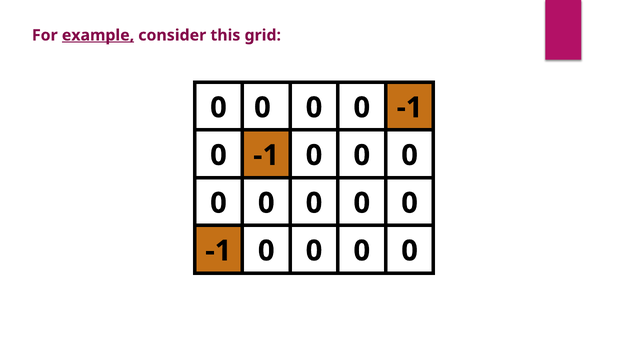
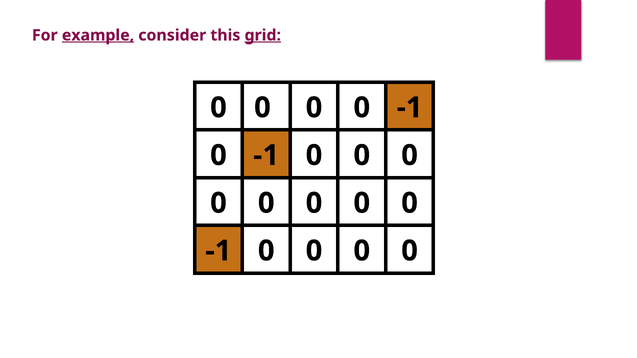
grid underline: none -> present (263, 35)
